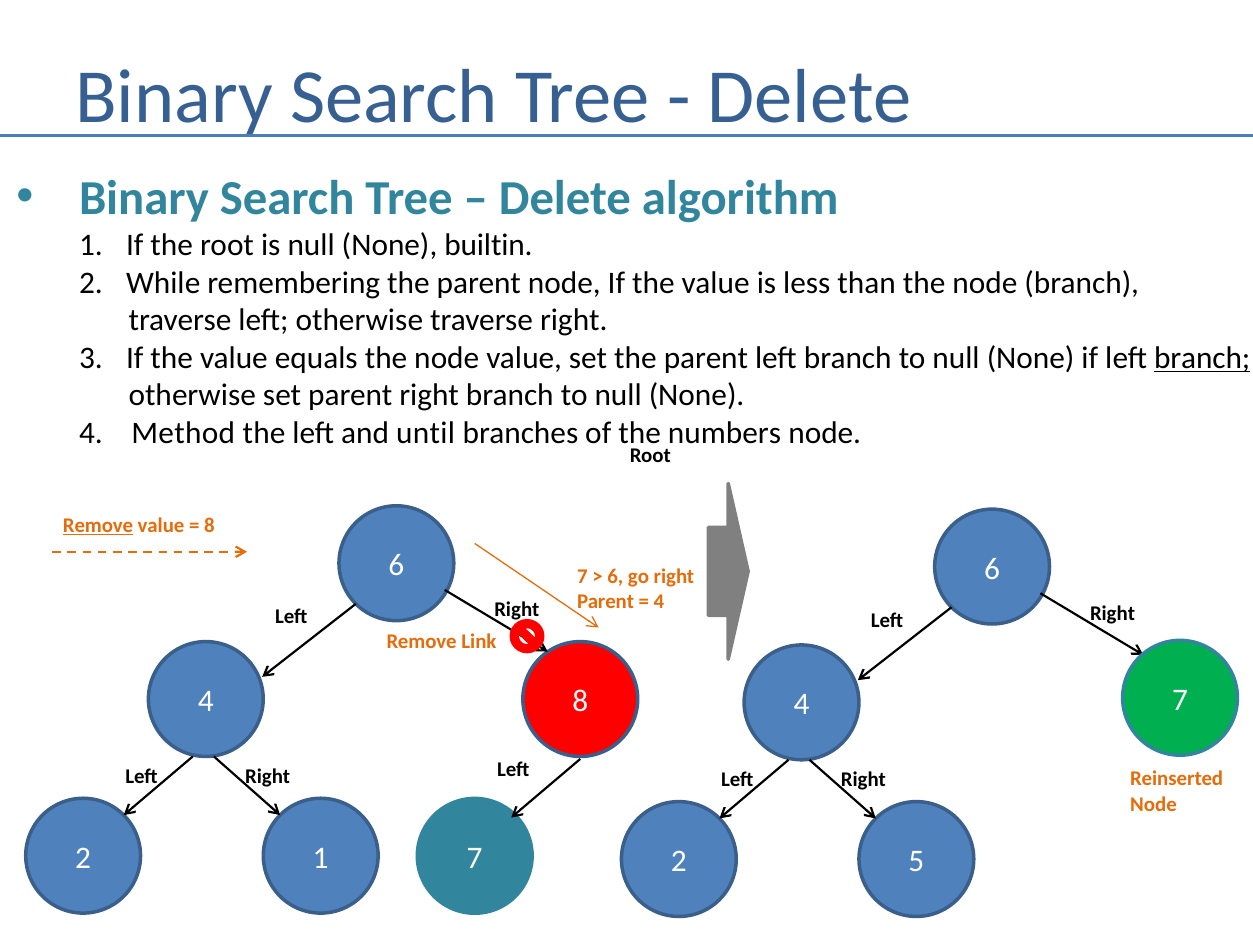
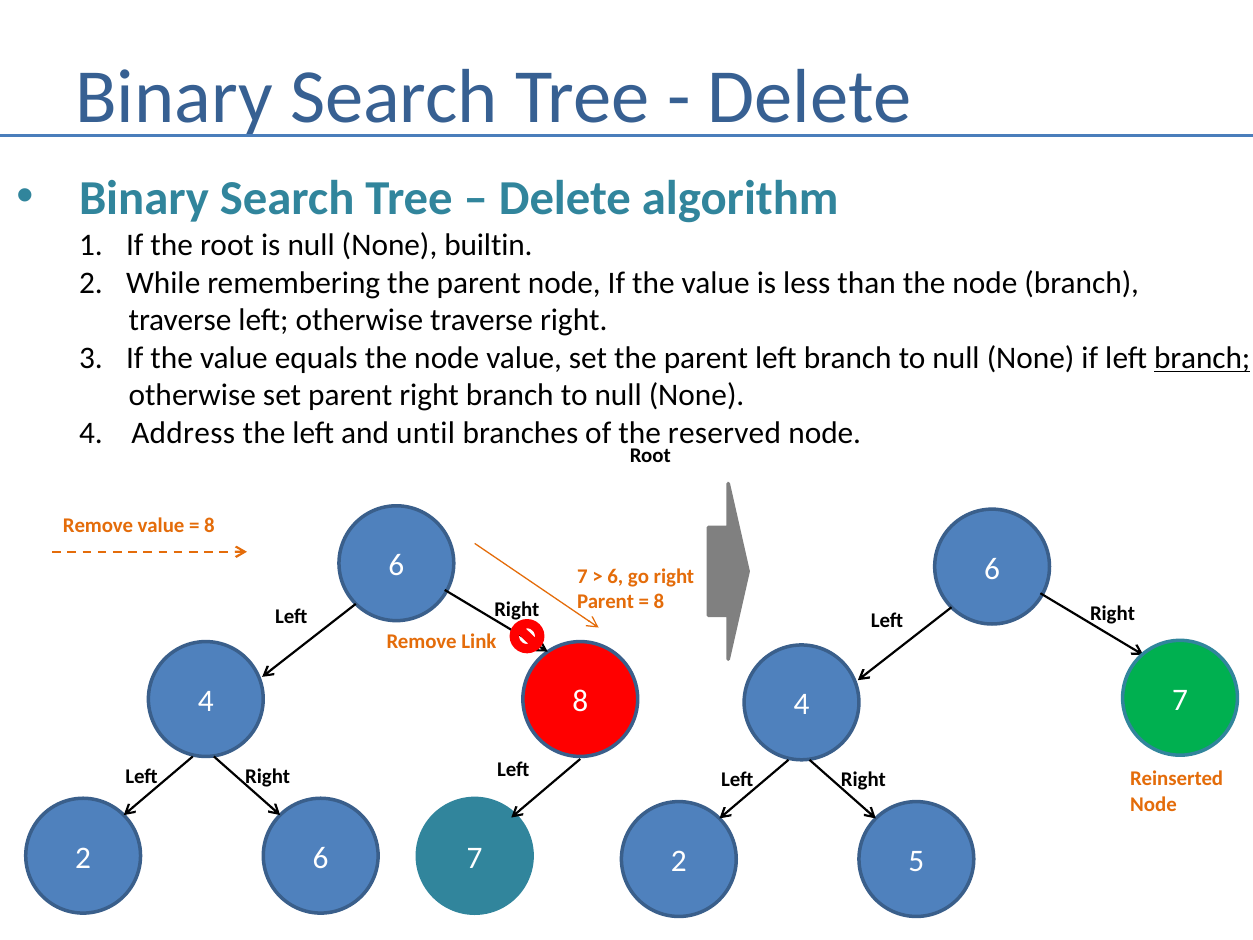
Method: Method -> Address (183, 433)
numbers: numbers -> reserved (724, 433)
Remove underline: present -> none (98, 525)
4: 4 -> 8 (659, 601)
2 1: 1 -> 6 (321, 858)
